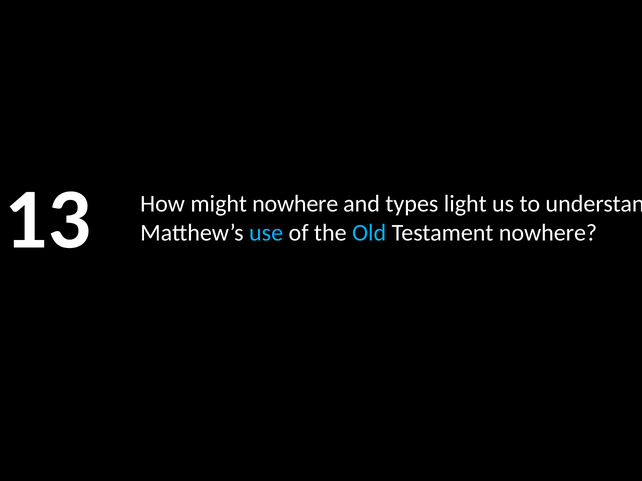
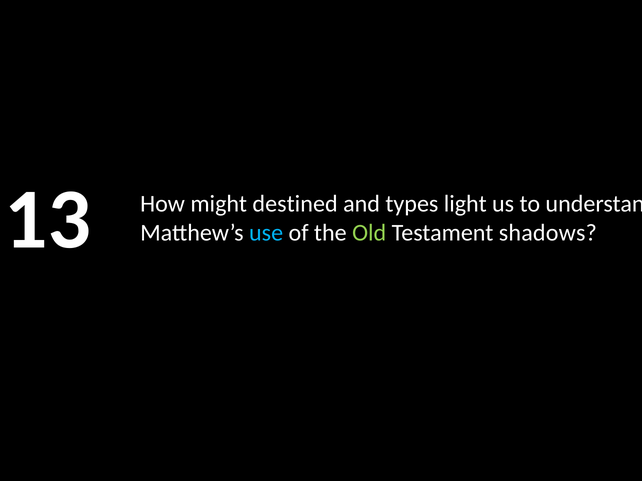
might nowhere: nowhere -> destined (295, 204)
Old colour: light blue -> light green (369, 233)
Testament nowhere: nowhere -> shadows (548, 233)
